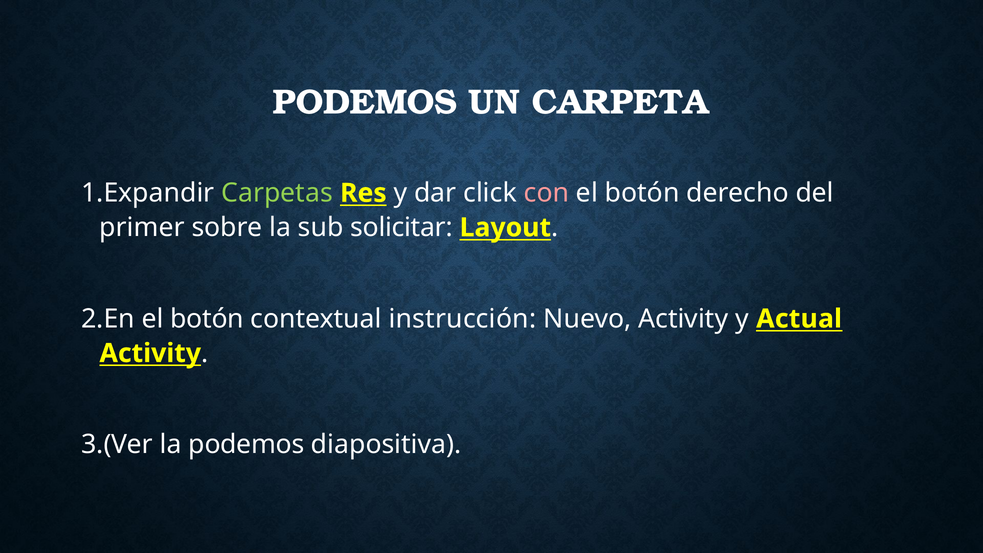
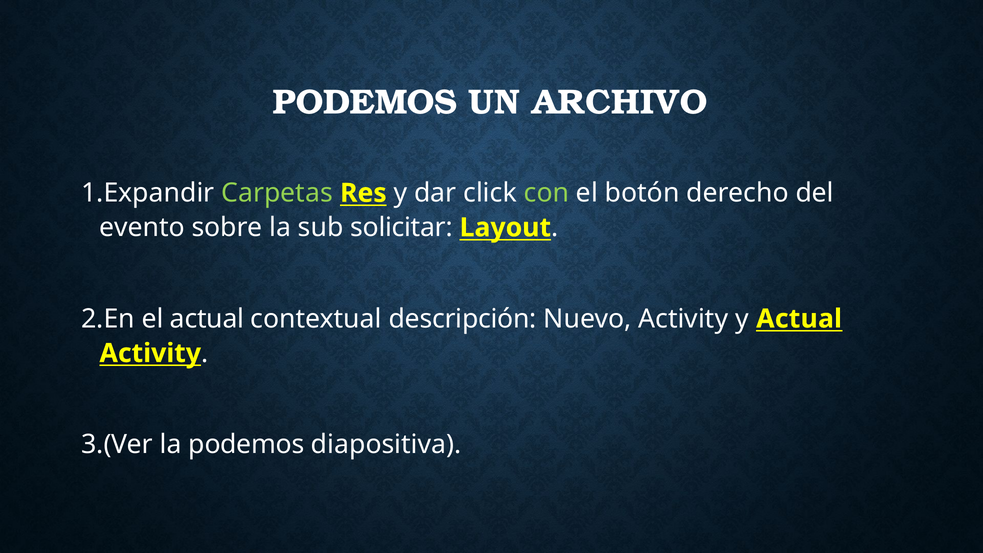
CARPETA: CARPETA -> ARCHIVO (620, 102)
con colour: pink -> light green (546, 193)
primer: primer -> evento (142, 228)
botón: botón -> actual (207, 319)
instrucción: instrucción -> descripción (463, 319)
